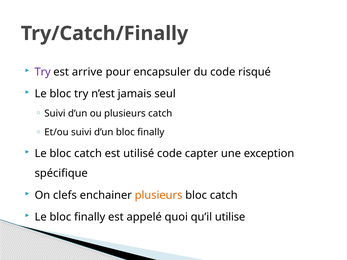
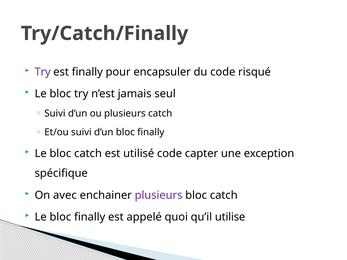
est arrive: arrive -> finally (87, 72)
clefs: clefs -> avec (65, 195)
plusieurs colour: orange -> purple (159, 195)
